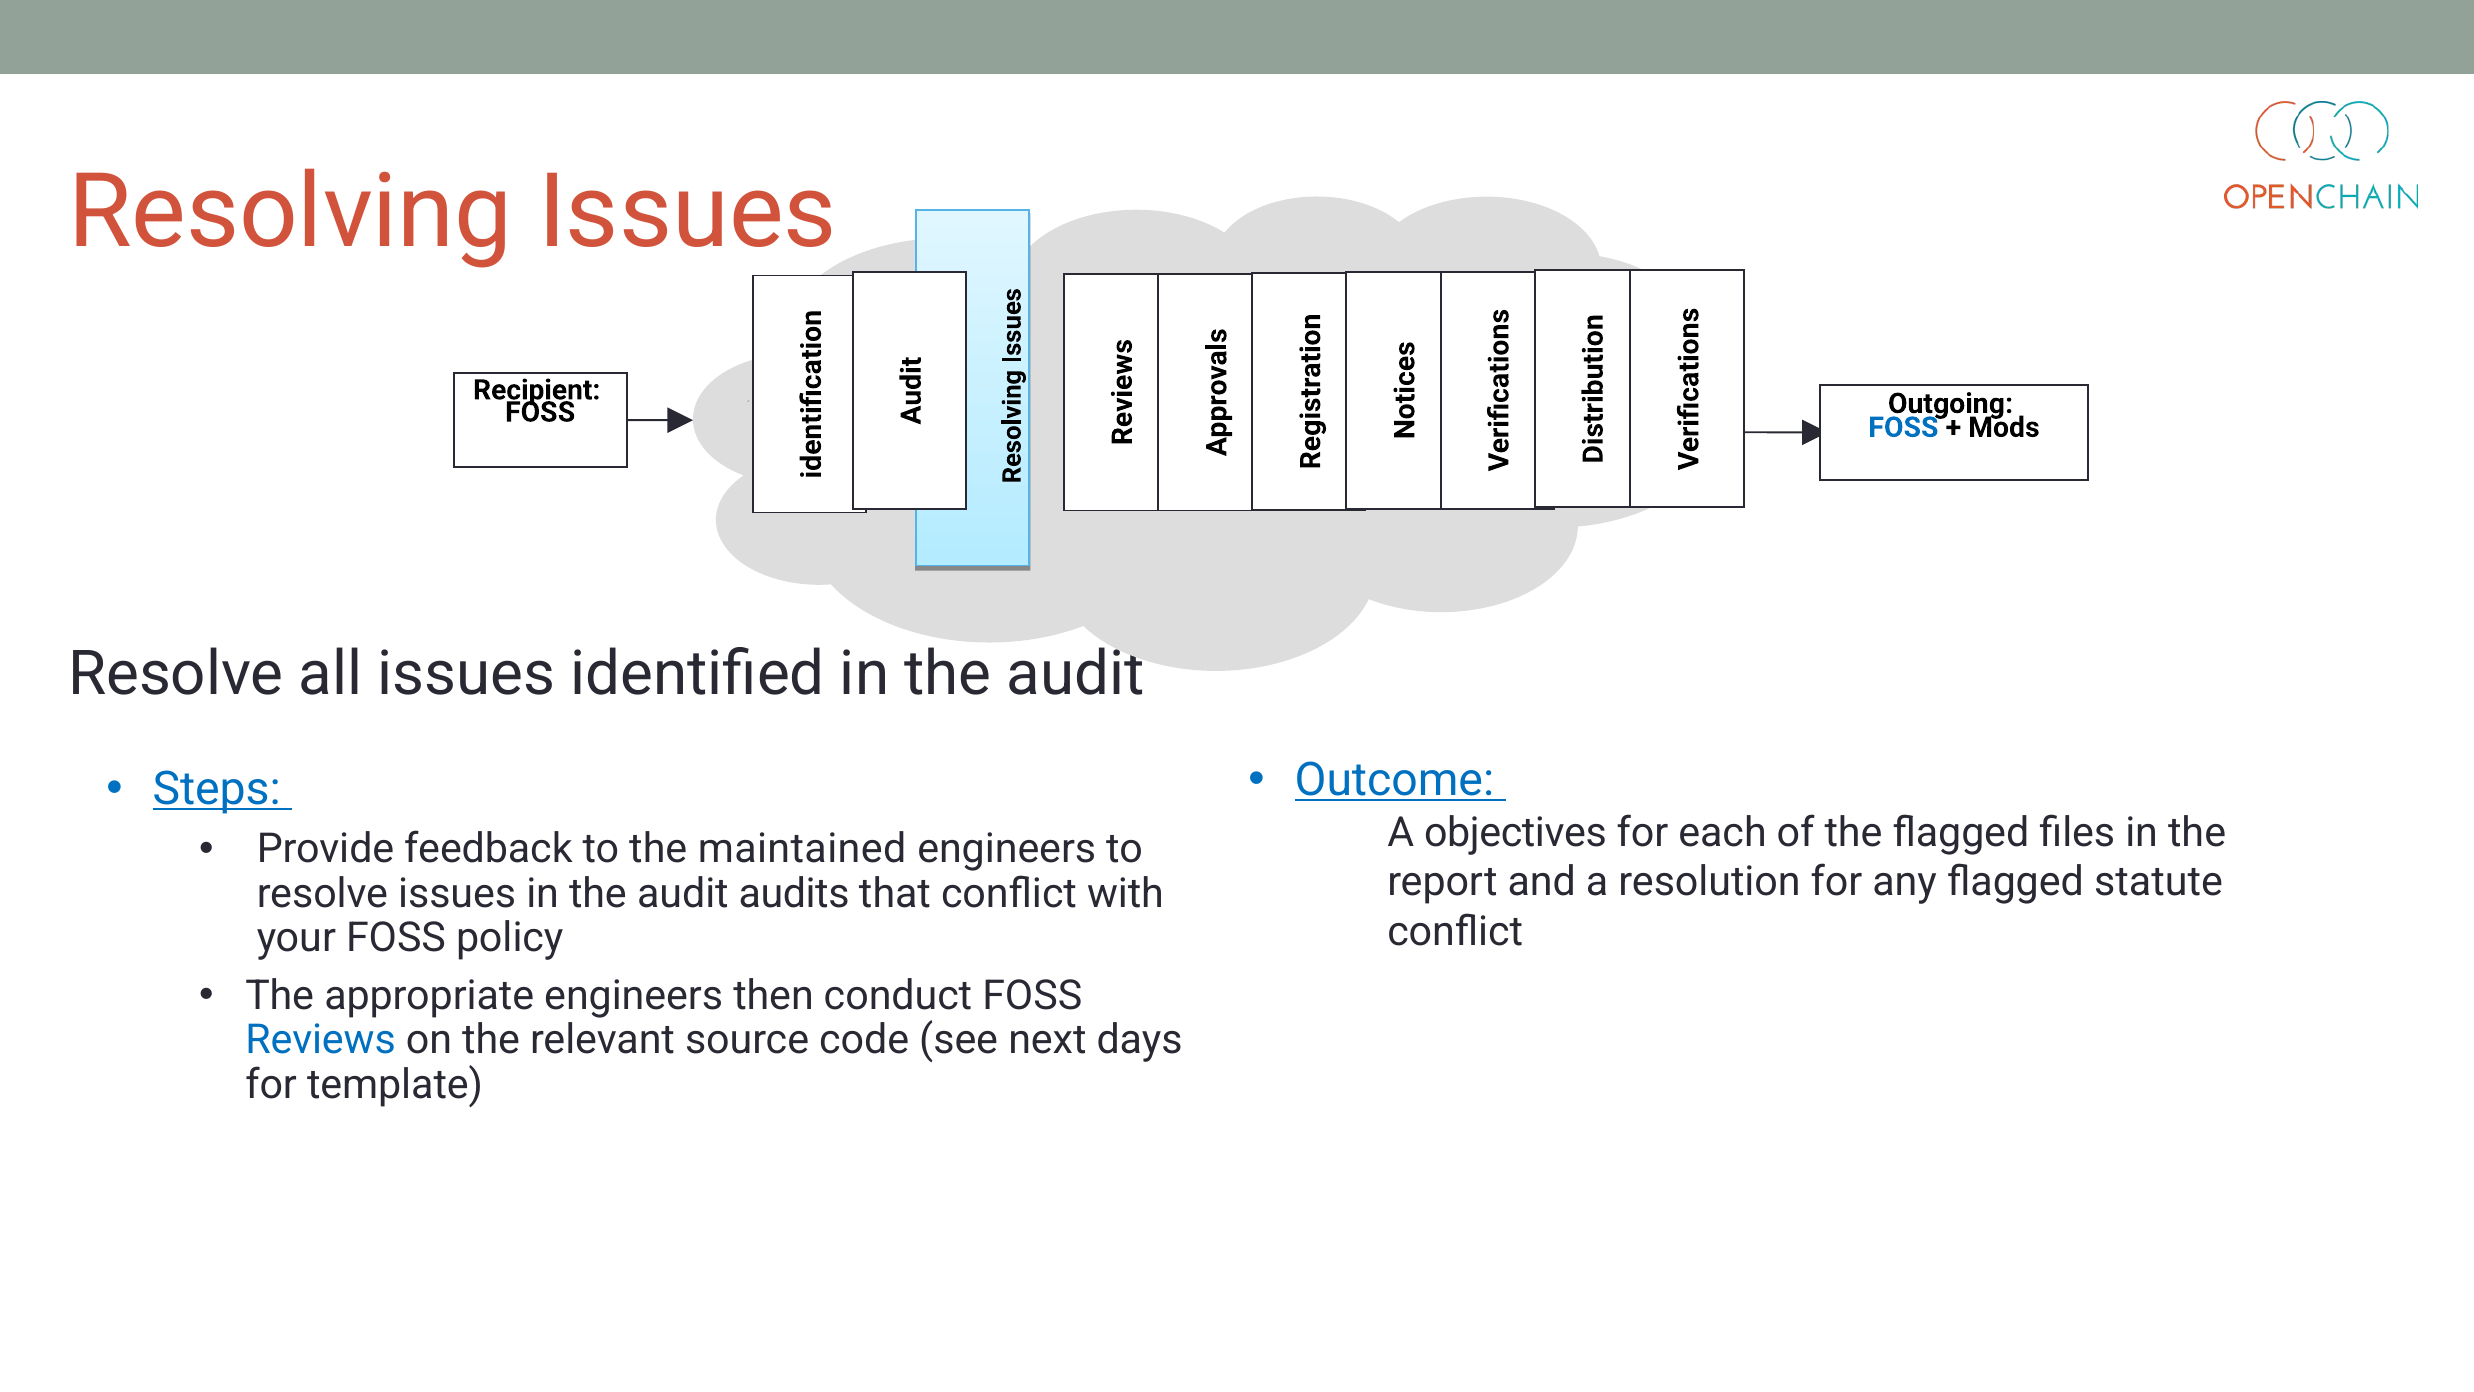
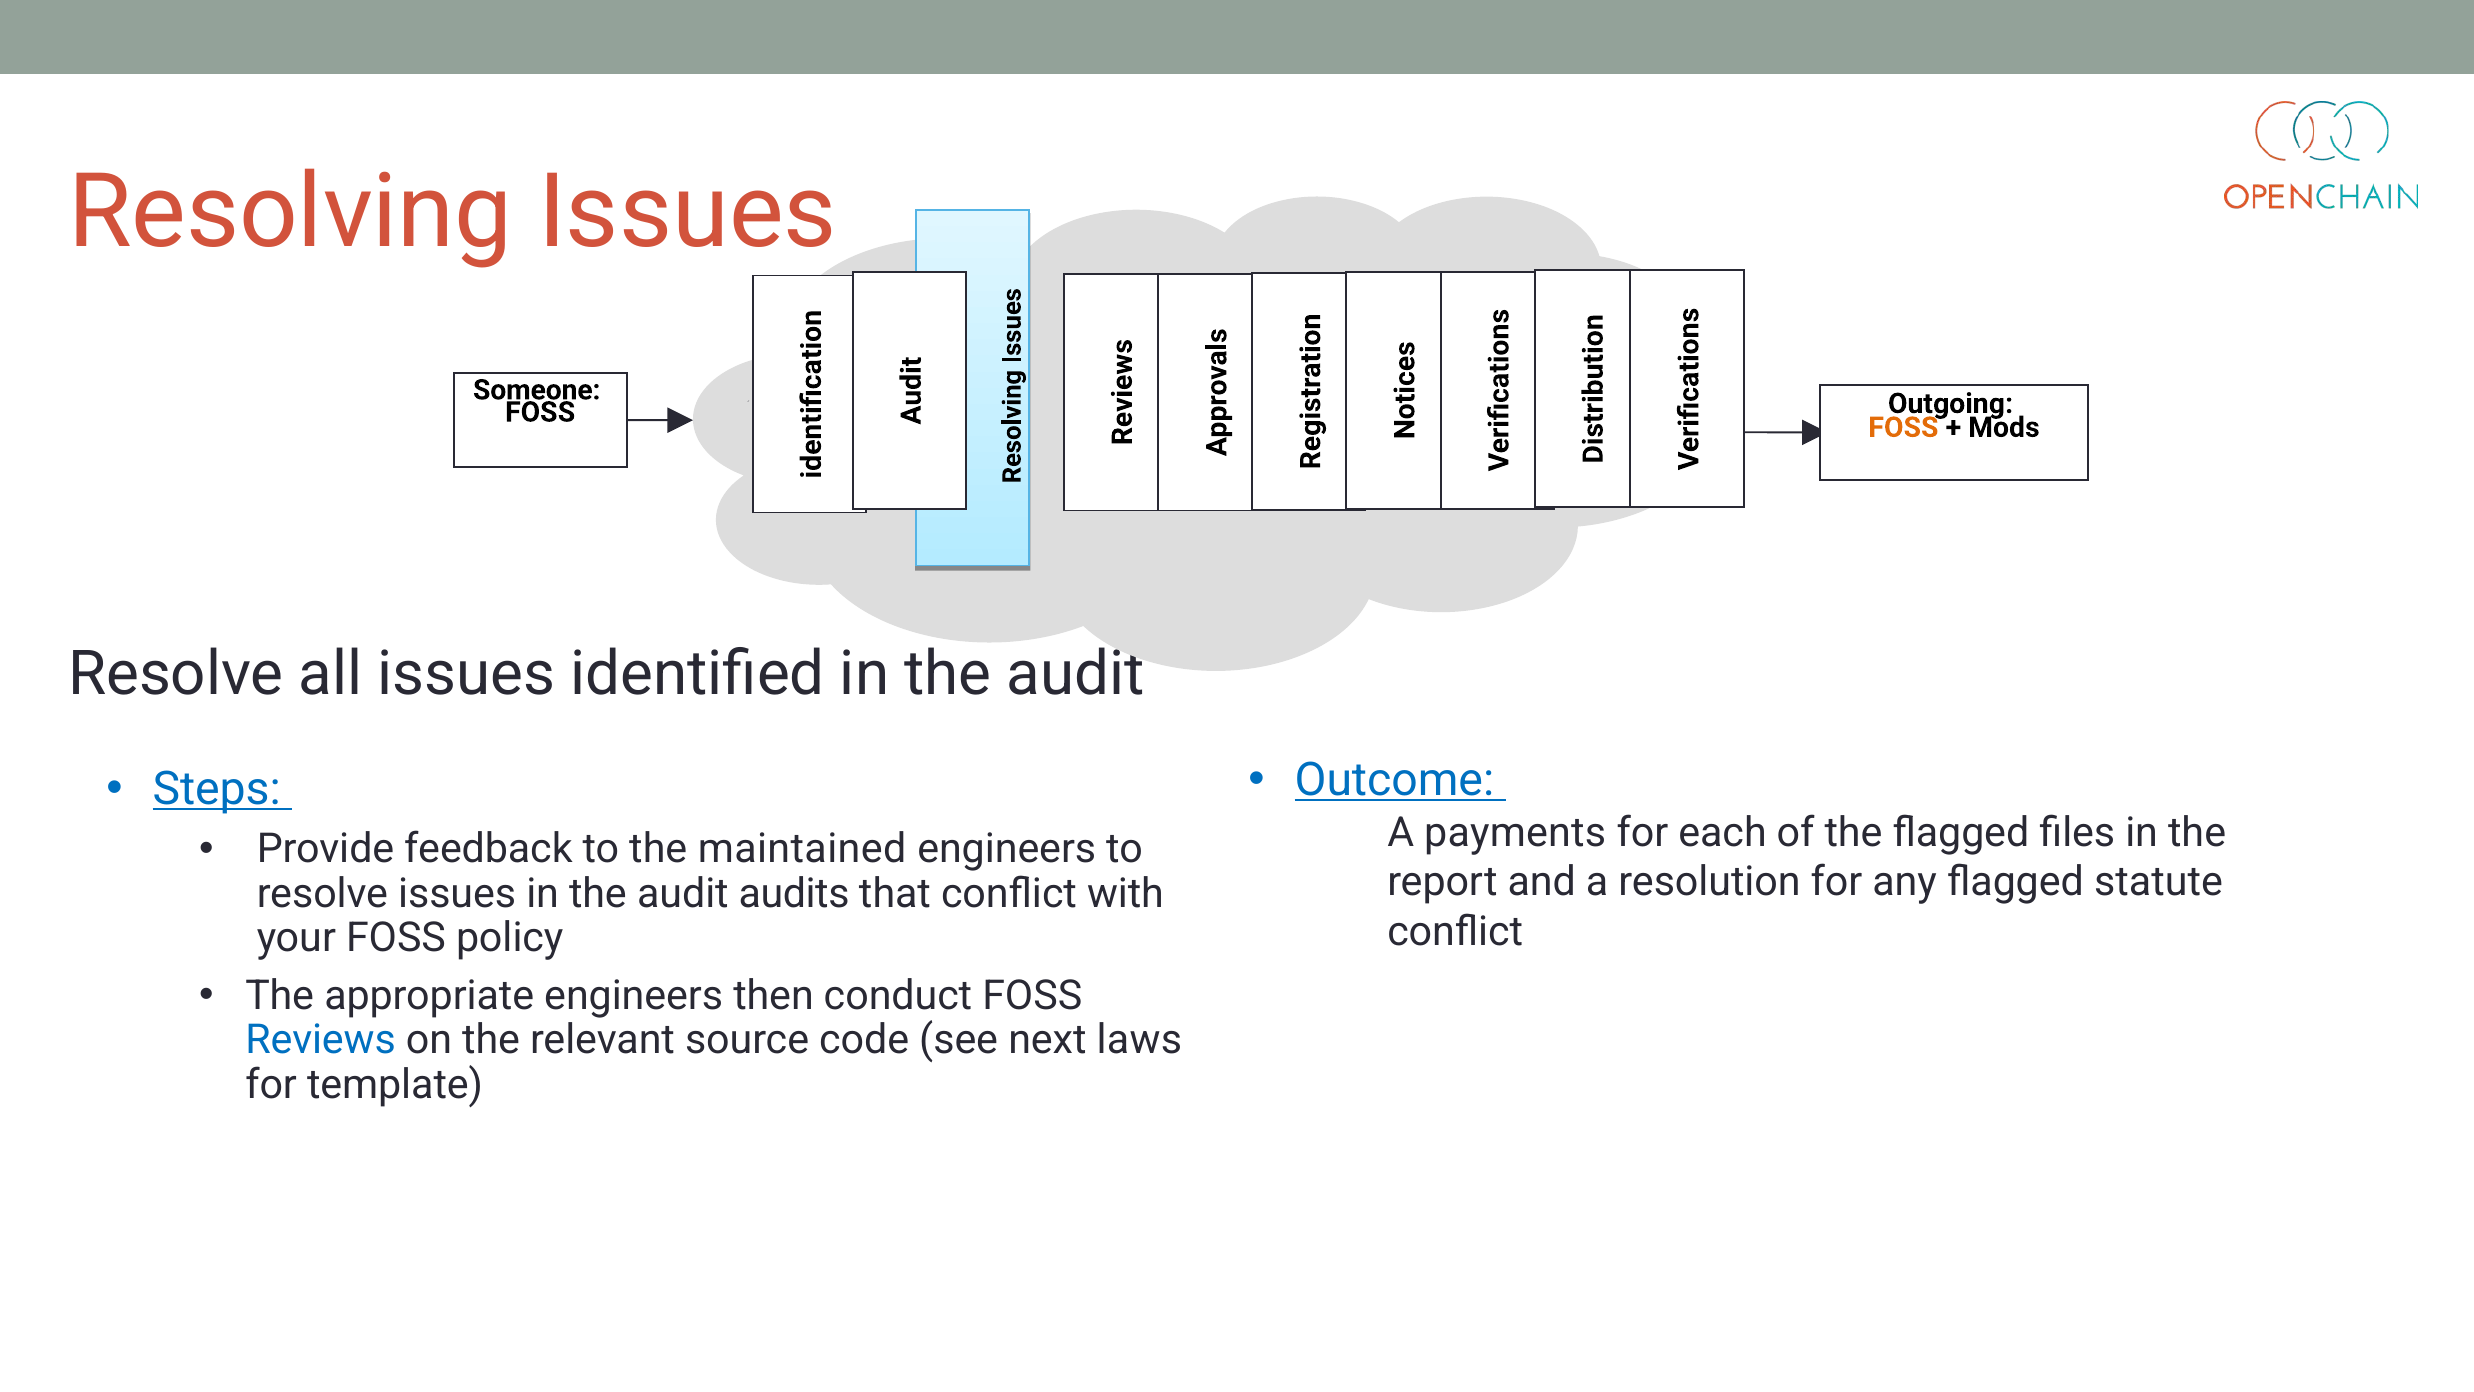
Recipient: Recipient -> Someone (537, 390)
FOSS colour: blue -> orange (1903, 427)
objectives: objectives -> payments (1515, 833)
days: days -> laws (1139, 1040)
